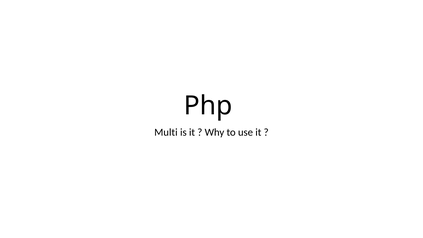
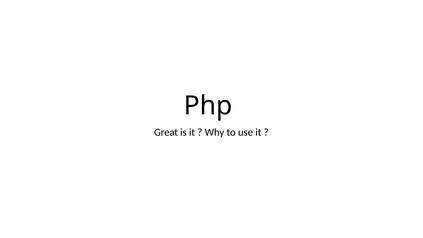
Multi: Multi -> Great (166, 132)
